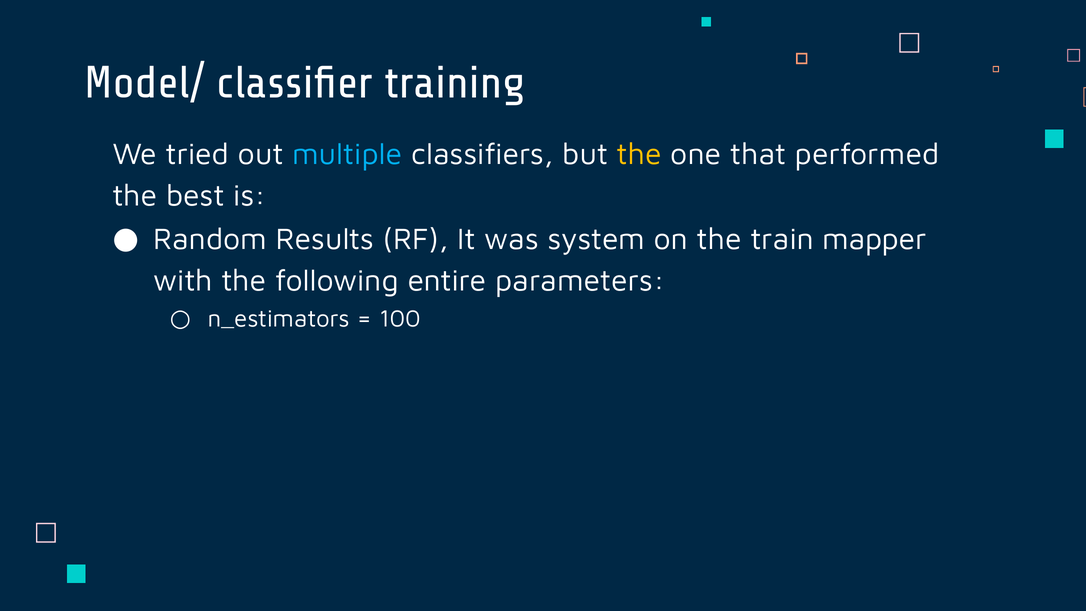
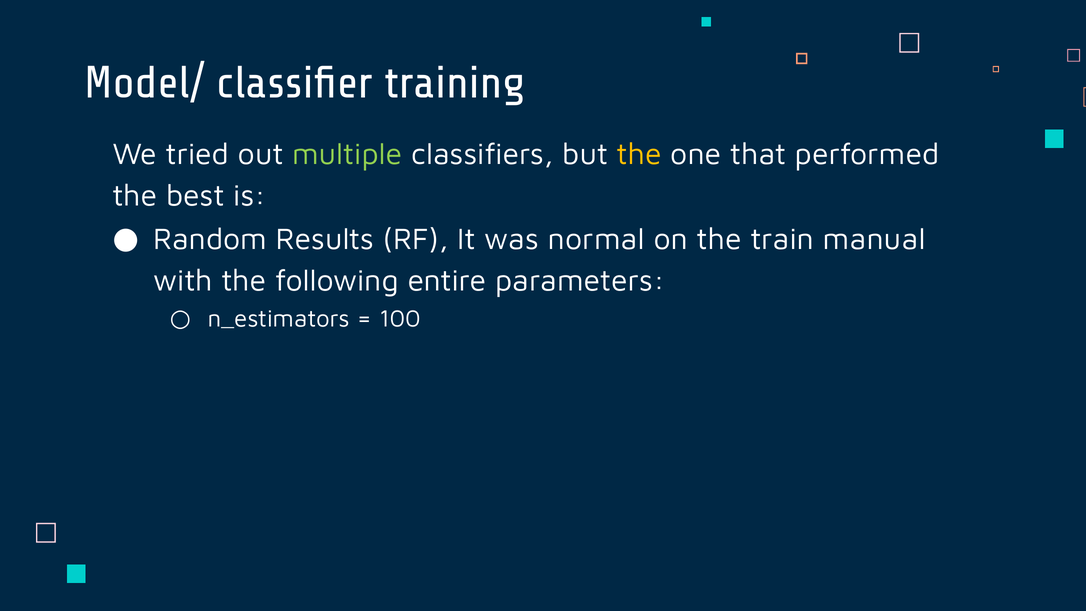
multiple colour: light blue -> light green (347, 154)
system: system -> normal (596, 239)
mapper: mapper -> manual (874, 239)
